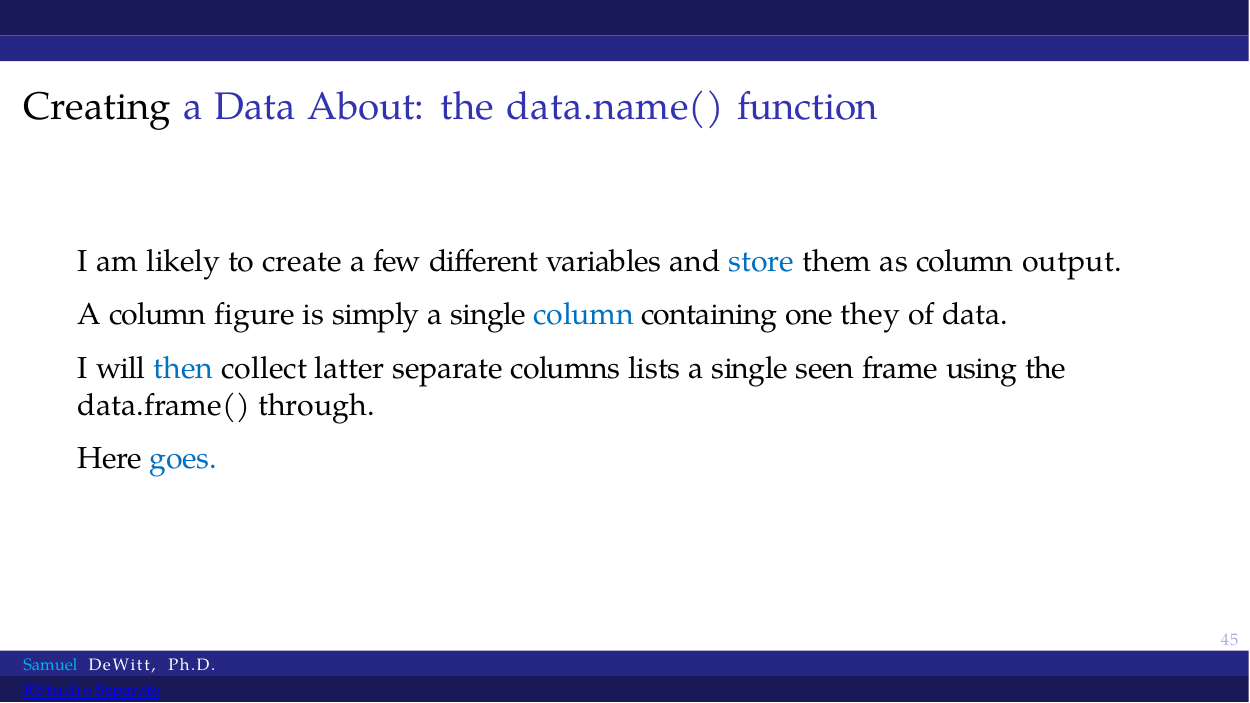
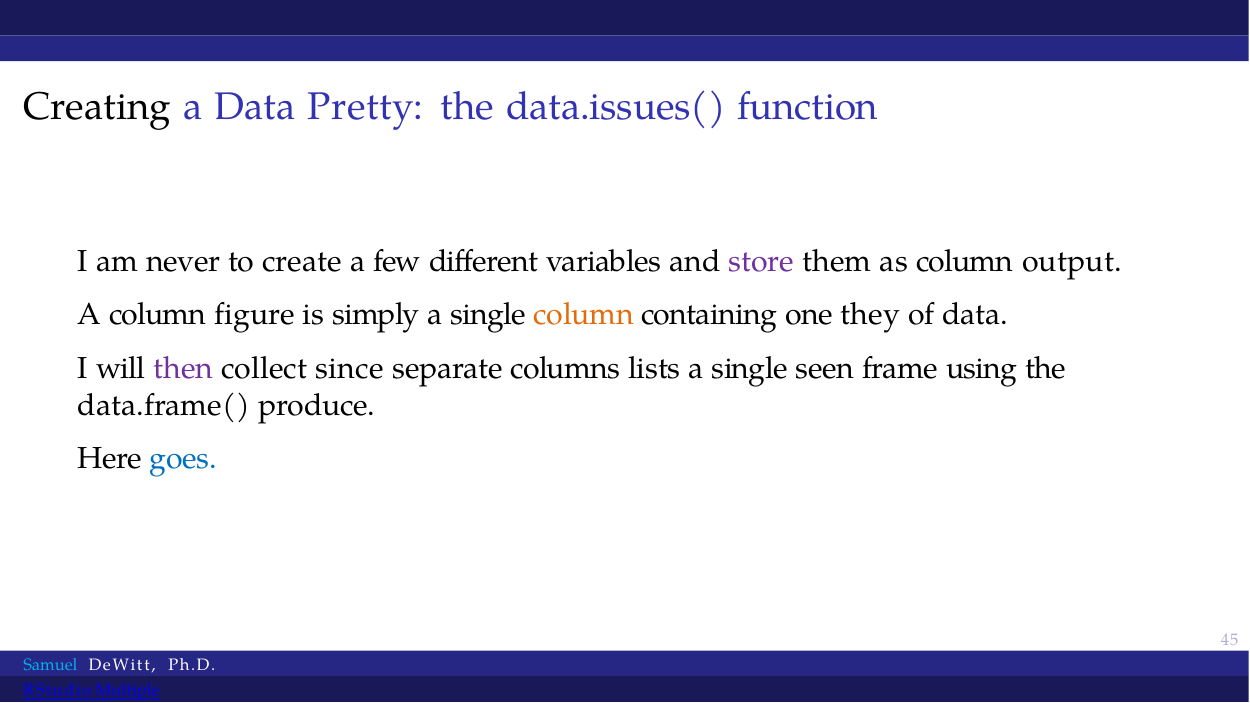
About: About -> Pretty (366, 107)
data.name(: data.name( -> data.issues( (616, 107)
likely: likely -> never (183, 261)
store colour: blue -> purple (761, 261)
column colour: blue -> orange (584, 315)
then colour: blue -> purple (183, 368)
latter: latter -> since (350, 368)
through: through -> produce (317, 405)
RStudio Separate: Separate -> Multiple (128, 691)
